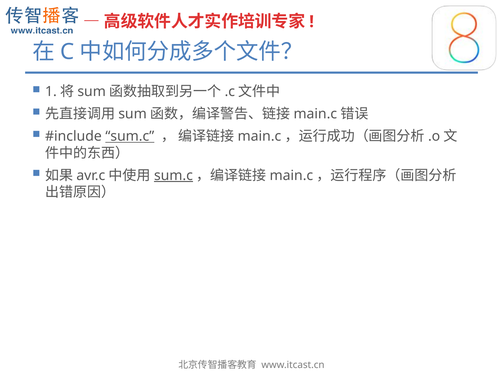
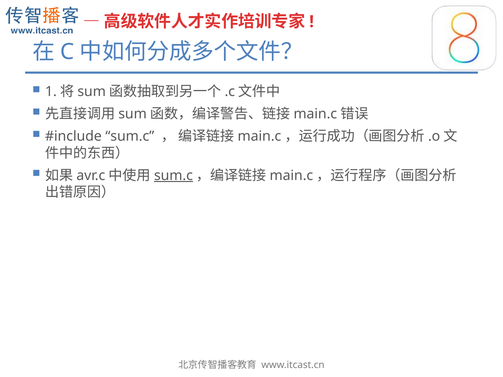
sum.c underline: present -> none (130, 136)
